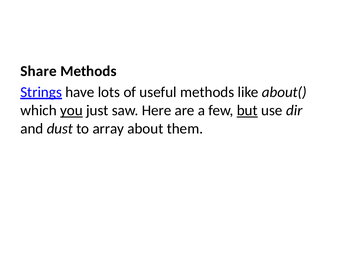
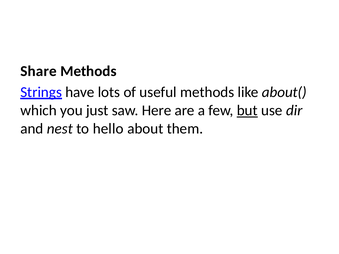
you underline: present -> none (71, 111)
dust: dust -> nest (60, 129)
array: array -> hello (108, 129)
